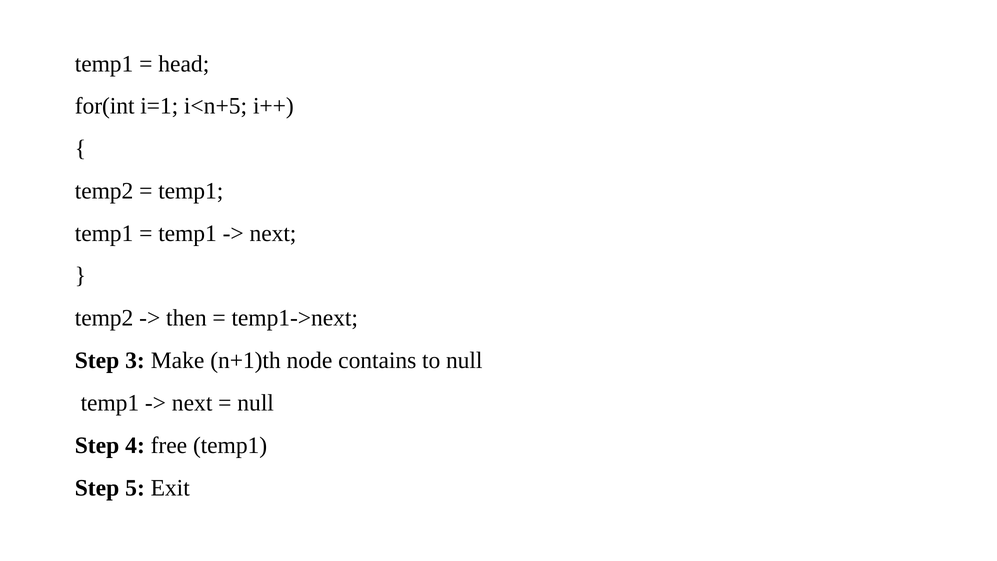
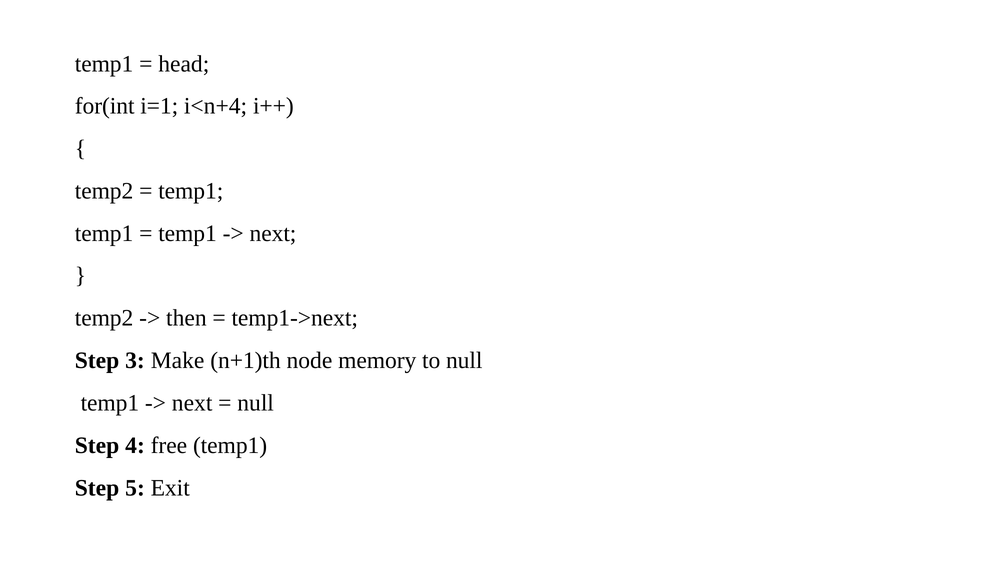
i<n+5: i<n+5 -> i<n+4 (216, 106)
contains: contains -> memory (377, 360)
